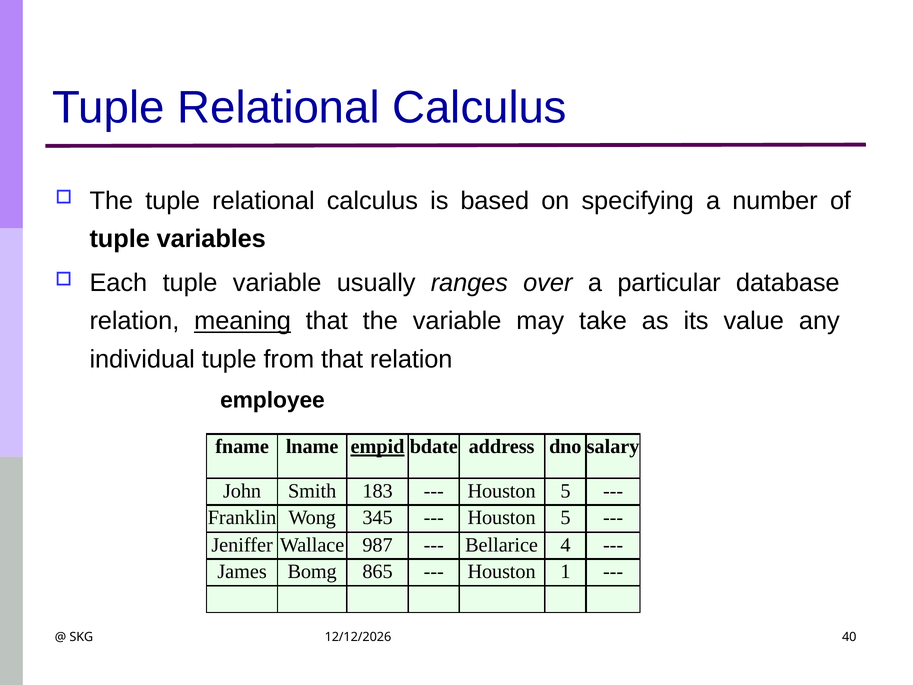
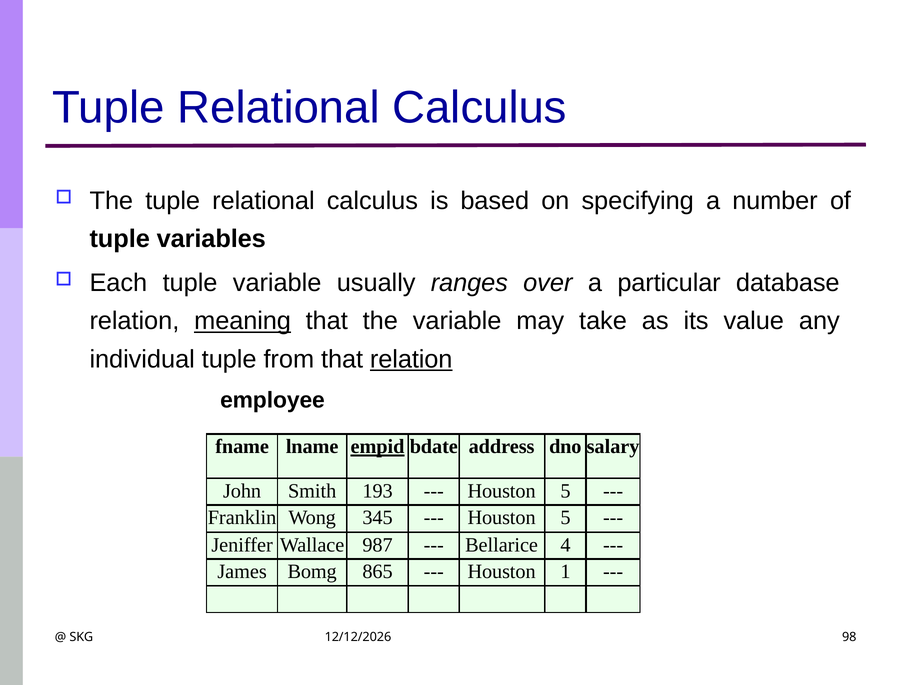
relation underline: none -> present (411, 359)
183: 183 -> 193 (378, 491)
40: 40 -> 98 (849, 637)
